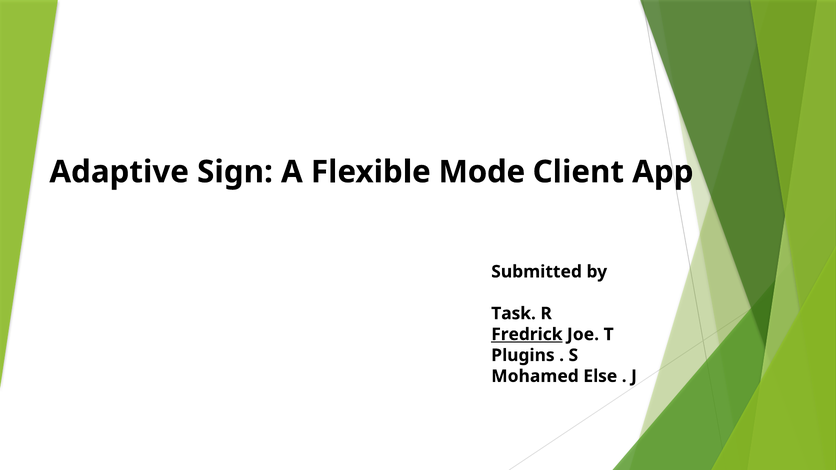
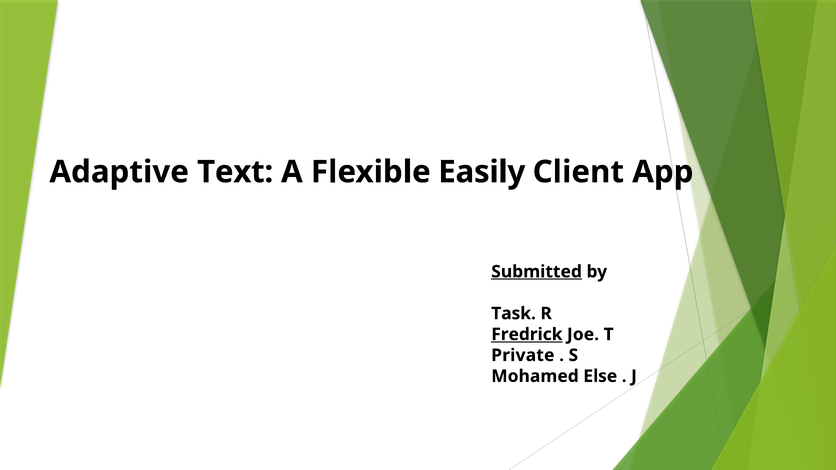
Sign: Sign -> Text (235, 172)
Mode: Mode -> Easily (482, 172)
Submitted underline: none -> present (537, 272)
Plugins: Plugins -> Private (523, 355)
